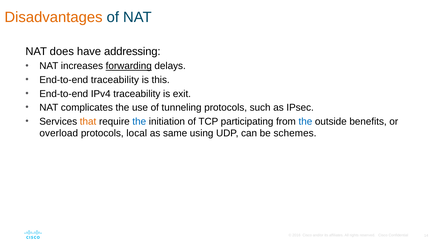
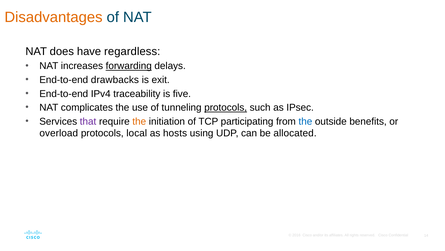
addressing: addressing -> regardless (132, 51)
End-to-end traceability: traceability -> drawbacks (115, 80)
this: this -> exit (161, 80)
exit: exit -> five (182, 93)
protocols underline: none -> present (226, 107)
that colour: orange -> purple (88, 121)
the colour: blue -> orange (139, 121)
same: same -> hosts (175, 133)
schemes: schemes -> allocated (295, 133)
